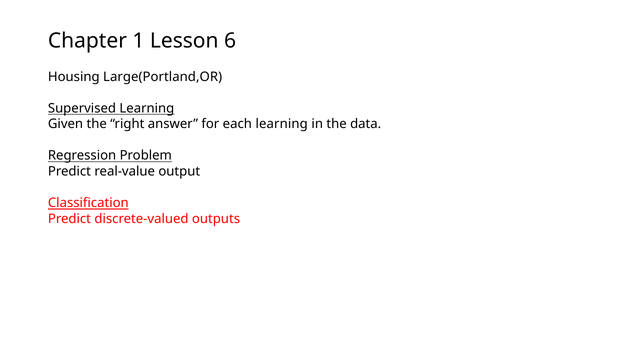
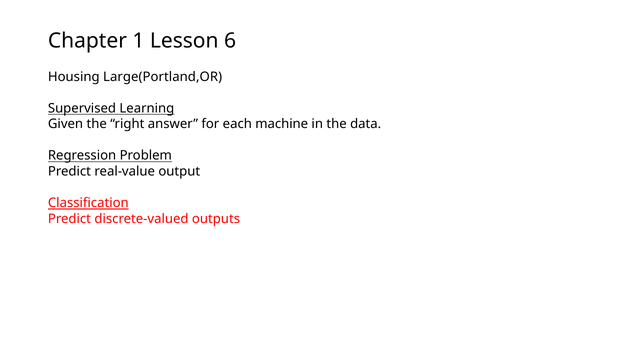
each learning: learning -> machine (282, 124)
